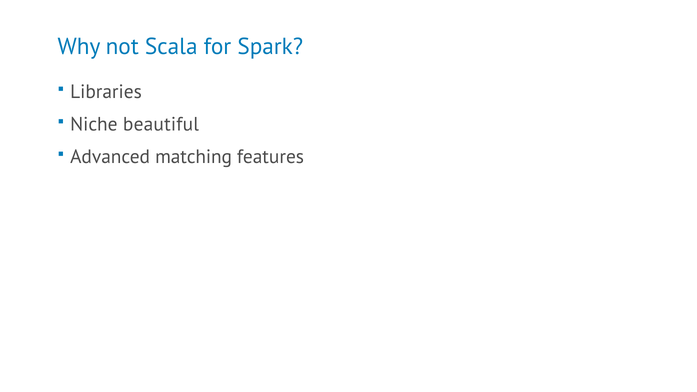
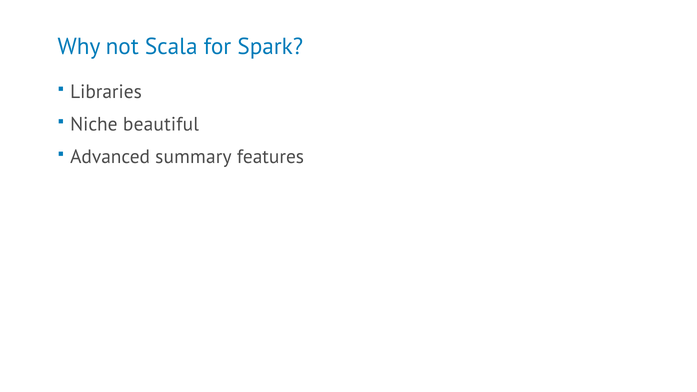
matching: matching -> summary (193, 157)
